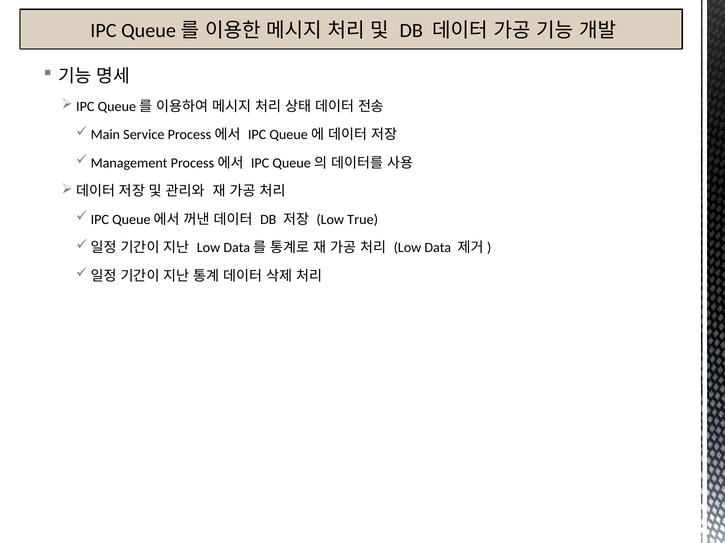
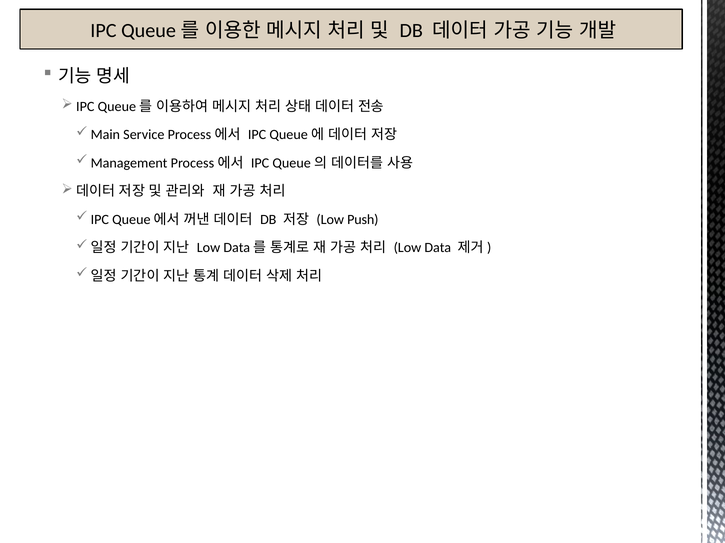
True: True -> Push (363, 220)
